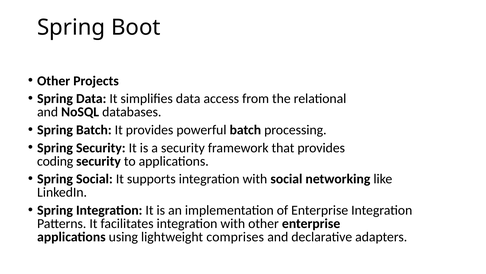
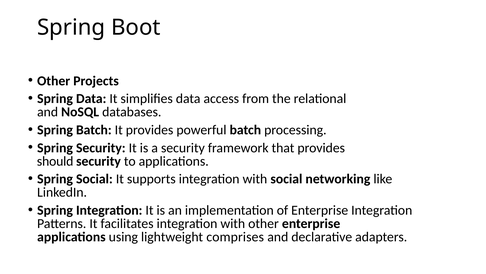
coding: coding -> should (55, 161)
